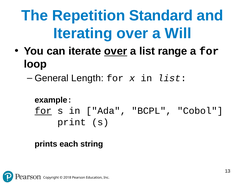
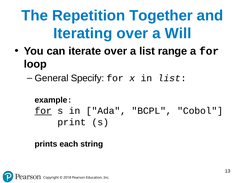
Standard: Standard -> Together (161, 16)
over underline: present -> none (116, 51)
Length: Length -> Specify (87, 79)
